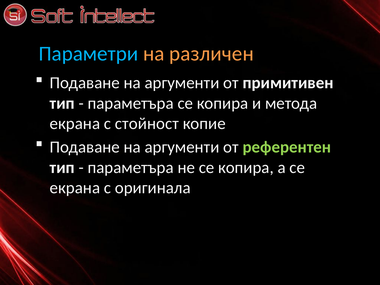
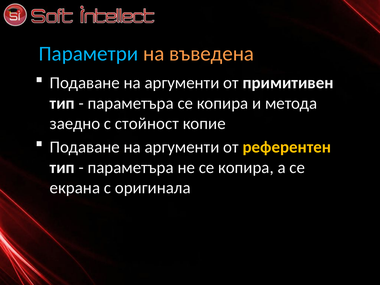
различен: различен -> въведена (212, 54)
екрана: екрана -> заедно (75, 123)
референтен colour: light green -> yellow (287, 147)
